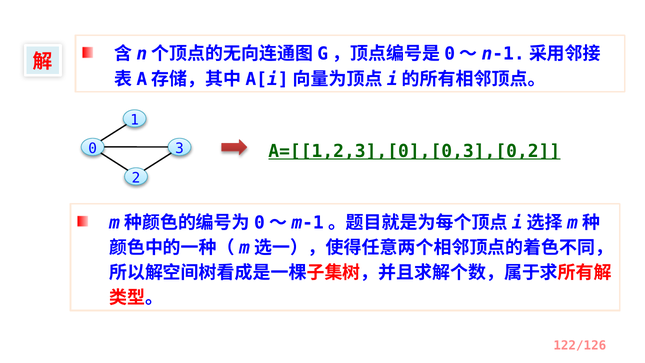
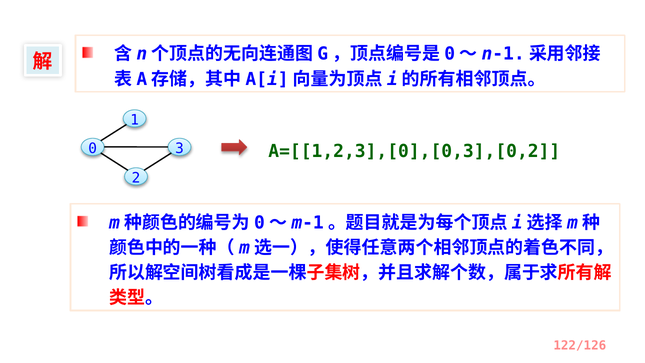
A=[[1,2,3],[0],[0,3],[0,2 underline: present -> none (414, 151)
